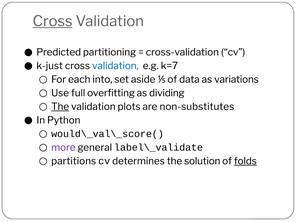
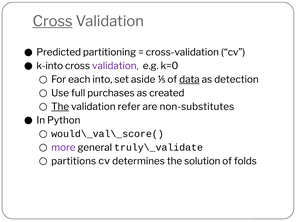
k-just: k-just -> k-into (50, 66)
validation colour: blue -> purple (115, 66)
k=7: k=7 -> k=0 (169, 66)
data underline: none -> present (189, 79)
variations: variations -> detection (236, 79)
overfitting: overfitting -> purchases (111, 93)
dividing: dividing -> created (167, 93)
plots: plots -> refer (129, 107)
label\_validate: label\_validate -> truly\_validate (159, 147)
folds underline: present -> none (245, 161)
